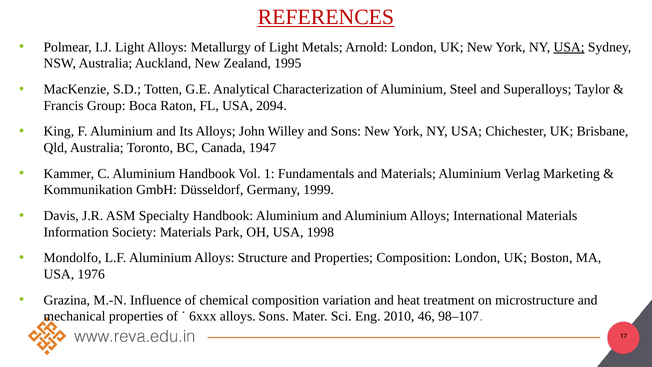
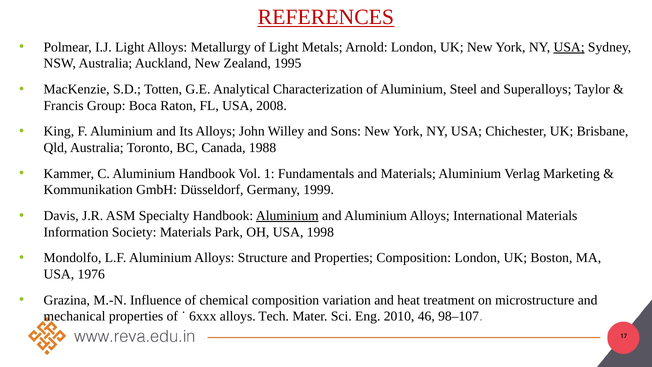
2094: 2094 -> 2008 (271, 106)
1947: 1947 -> 1988 (263, 148)
Aluminium underline: none -> present (287, 216)
alloys Sons: Sons -> Tech (274, 316)
